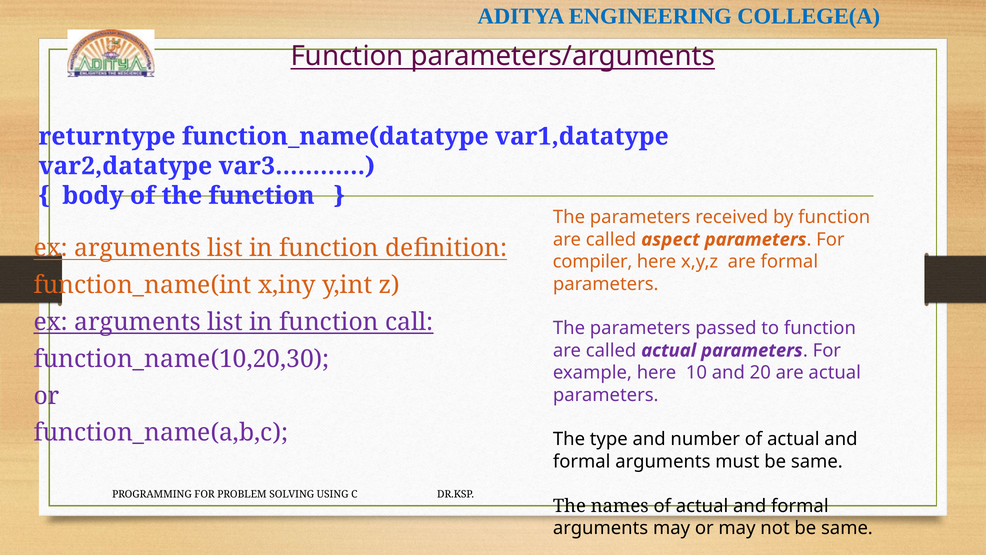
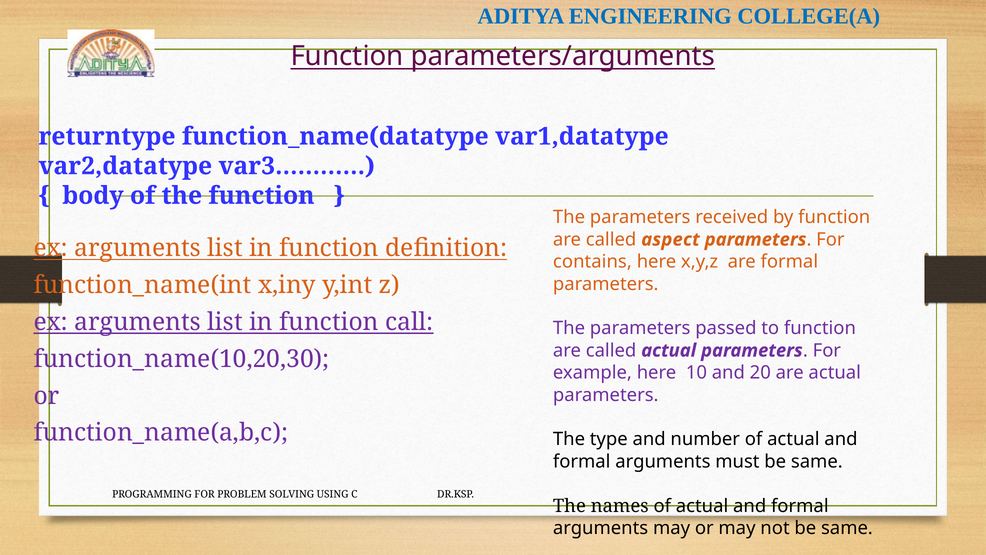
compiler: compiler -> contains (592, 262)
